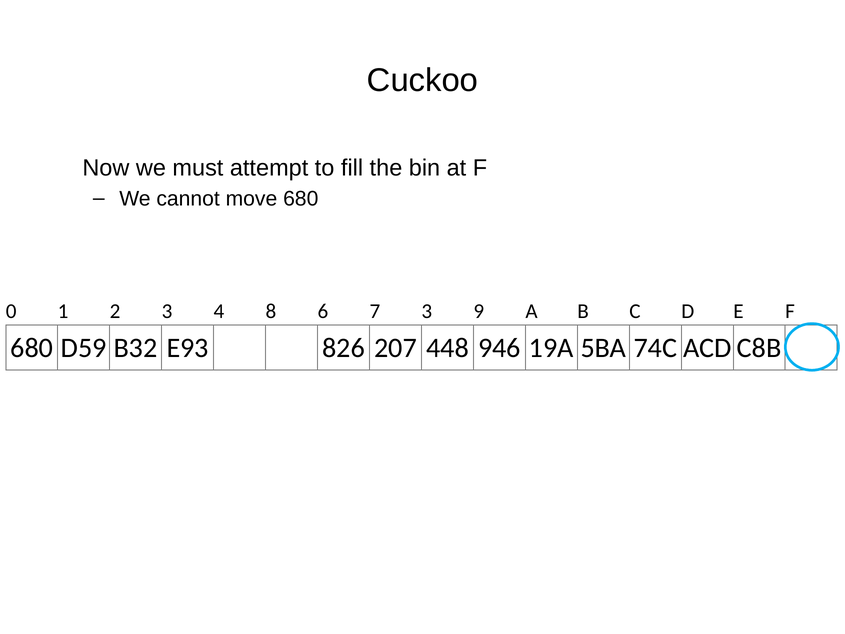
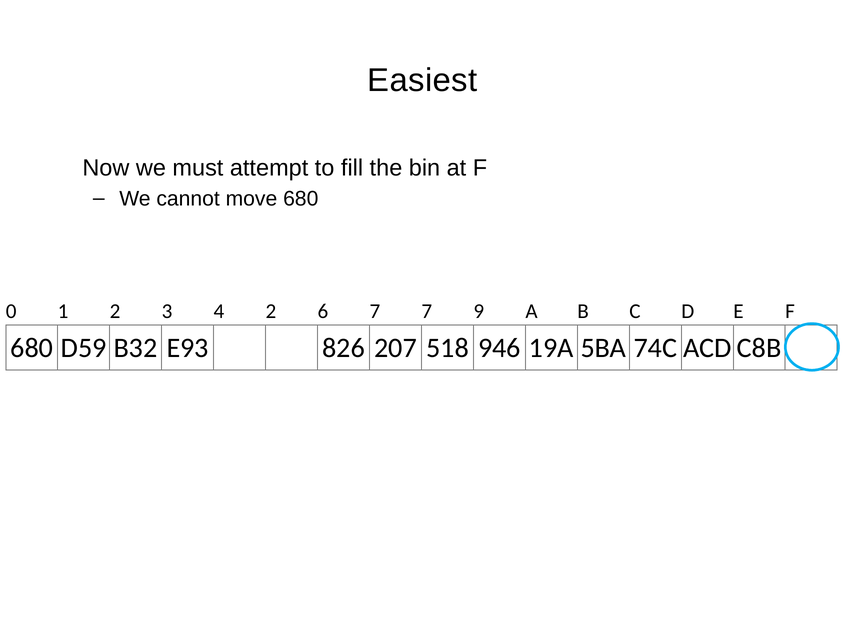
Cuckoo: Cuckoo -> Easiest (422, 80)
4 8: 8 -> 2 (271, 311)
7 3: 3 -> 7 (427, 311)
448: 448 -> 518 (447, 348)
